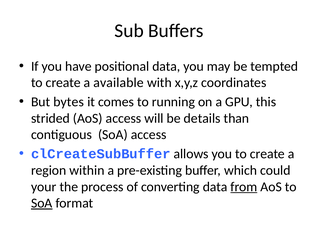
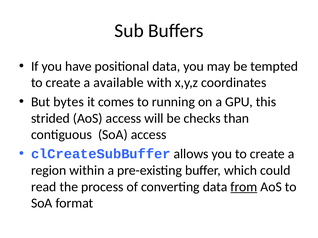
details: details -> checks (202, 119)
your: your -> read (44, 187)
SoA underline: present -> none (42, 204)
